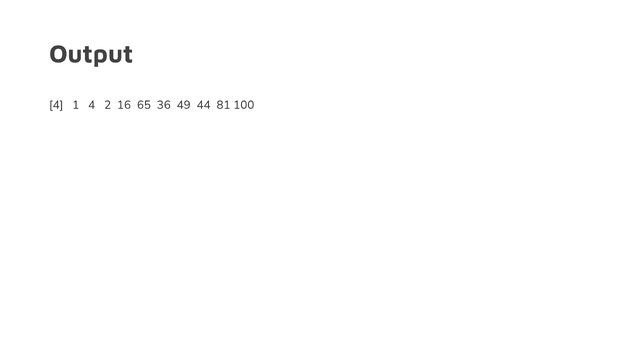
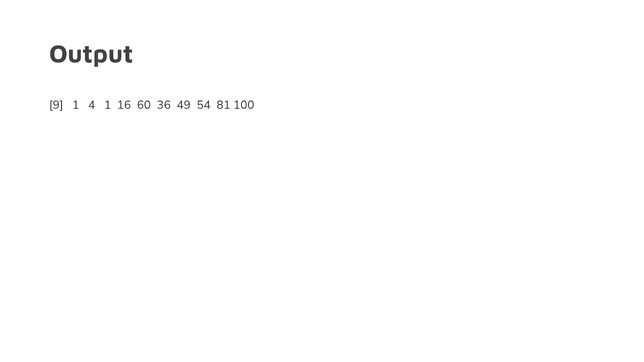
4: 4 -> 9 (56, 105)
4 2: 2 -> 1 (108, 105)
65: 65 -> 60 (144, 105)
44: 44 -> 54 (204, 105)
